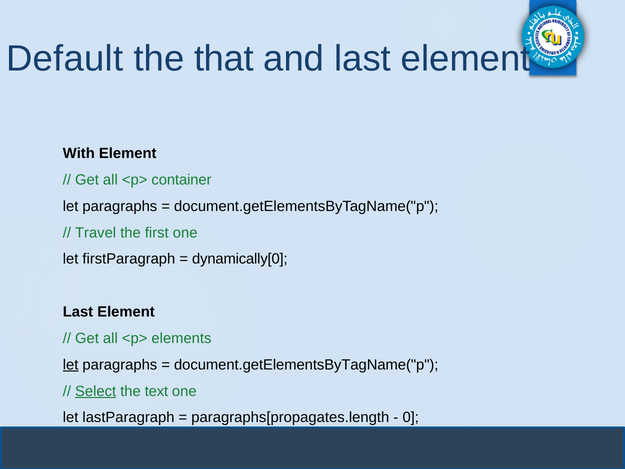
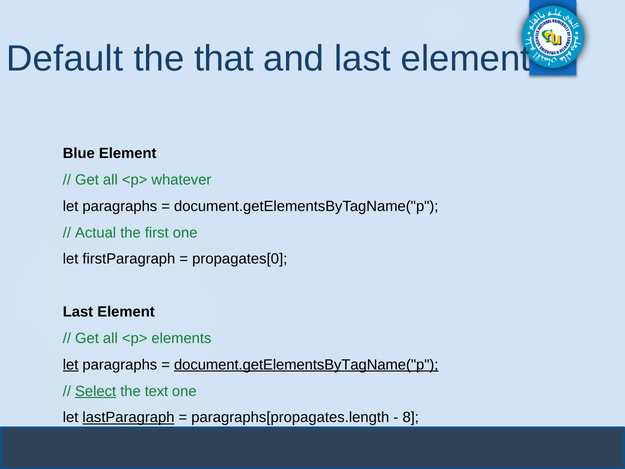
With: With -> Blue (79, 153)
container: container -> whatever (181, 180)
Travel: Travel -> Actual (96, 233)
dynamically[0: dynamically[0 -> propagates[0 (240, 259)
document.getElementsByTagName("p underline: none -> present (306, 365)
lastParagraph underline: none -> present (128, 417)
0: 0 -> 8 (411, 417)
